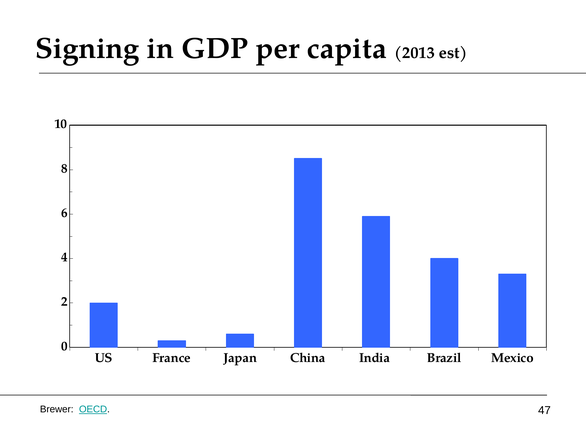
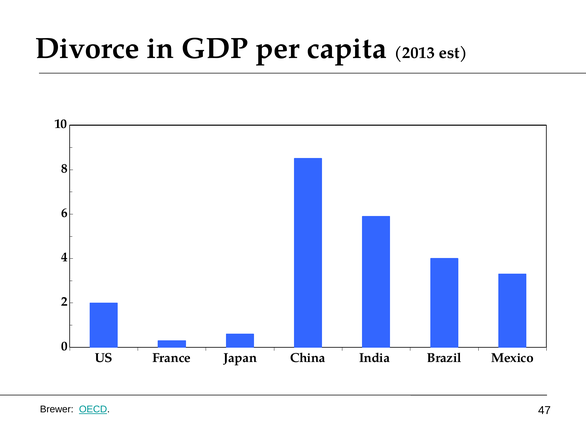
Signing: Signing -> Divorce (87, 48)
